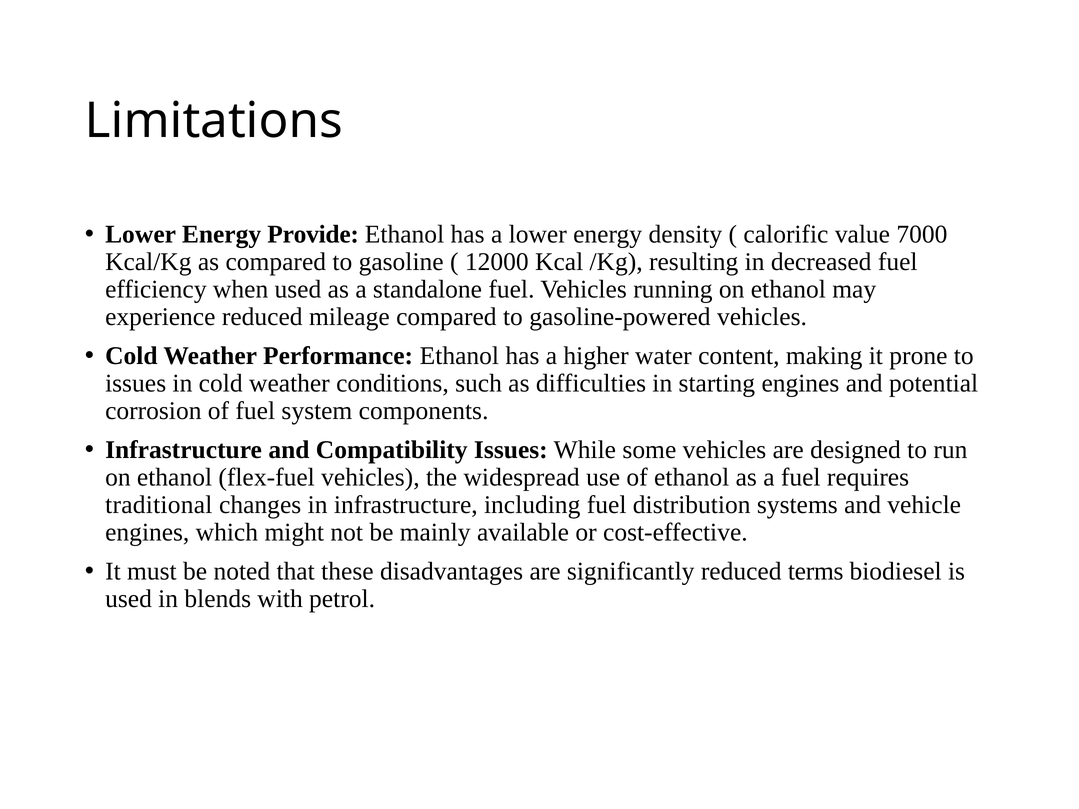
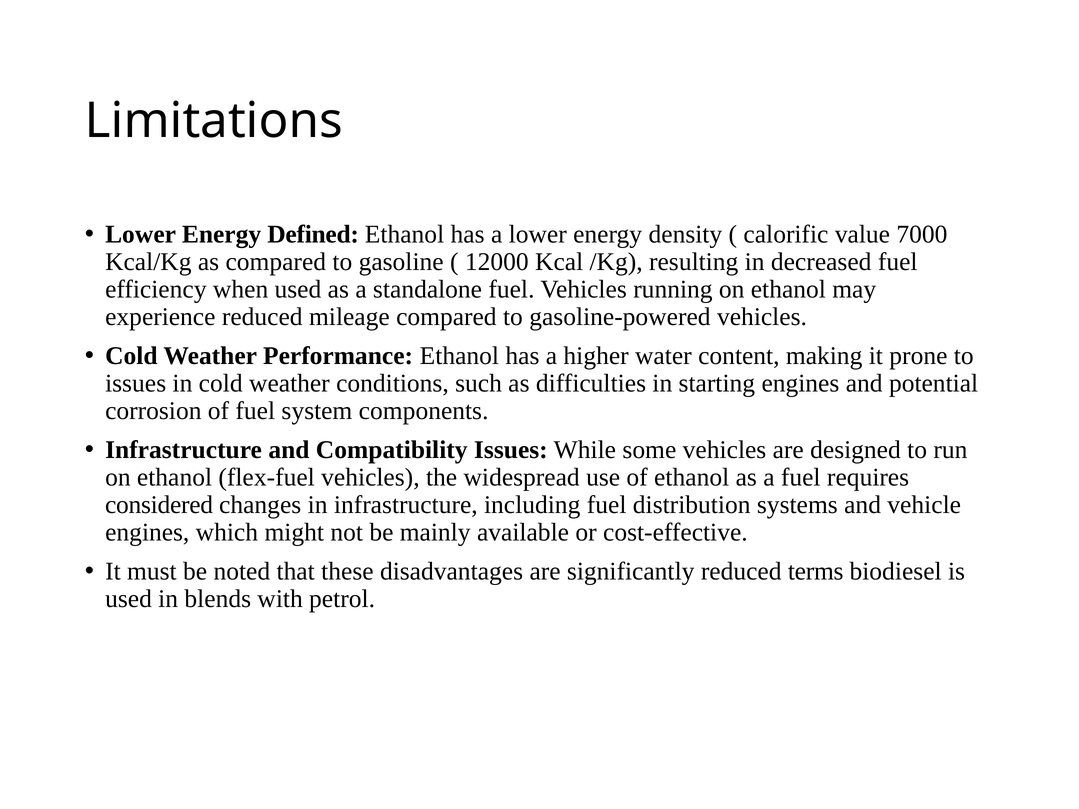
Provide: Provide -> Defined (313, 234)
traditional: traditional -> considered (159, 505)
